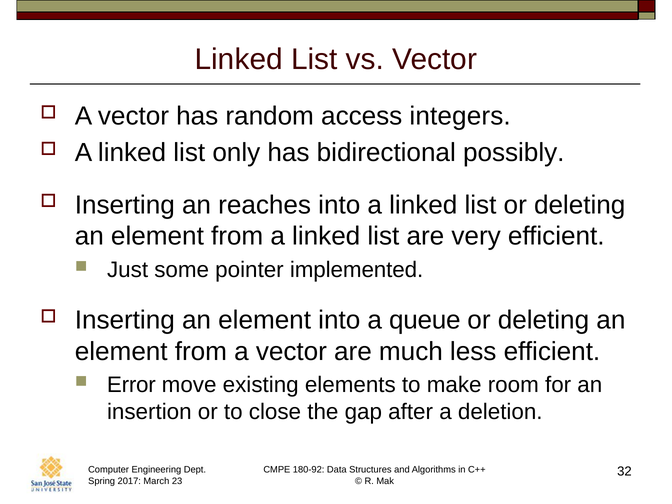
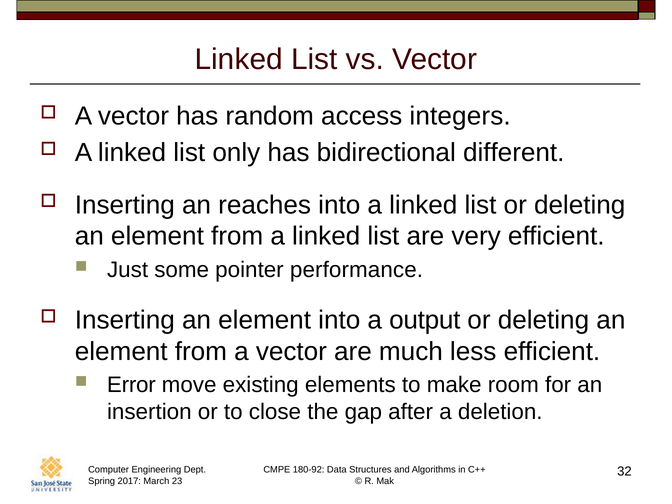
possibly: possibly -> different (514, 153)
implemented: implemented -> performance (356, 270)
queue: queue -> output (425, 320)
